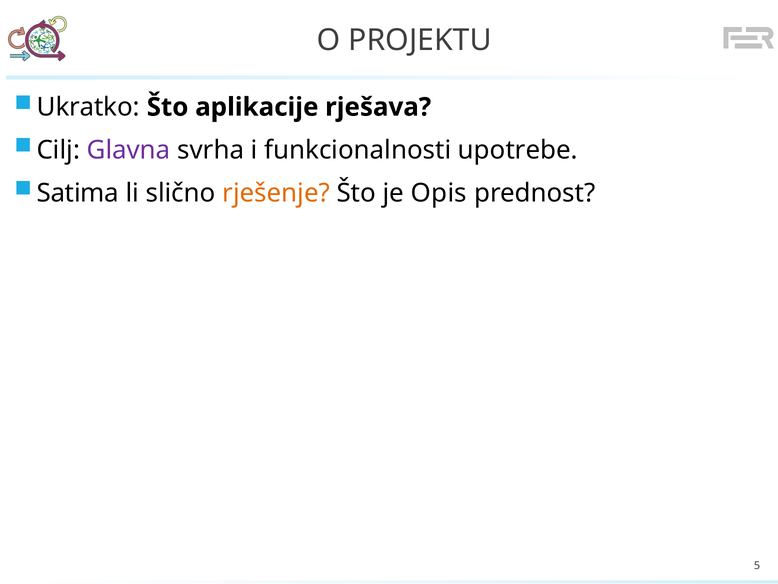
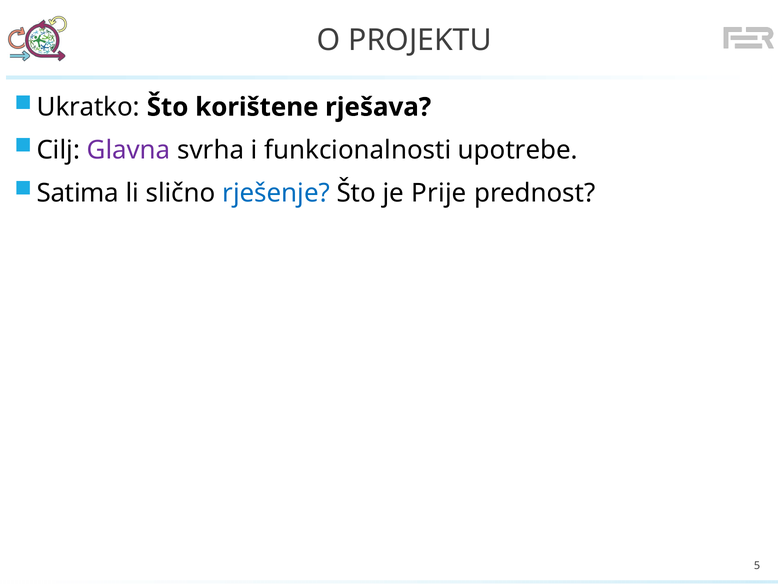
aplikacije: aplikacije -> korištene (257, 107)
rješenje colour: orange -> blue (276, 193)
Opis: Opis -> Prije (439, 193)
